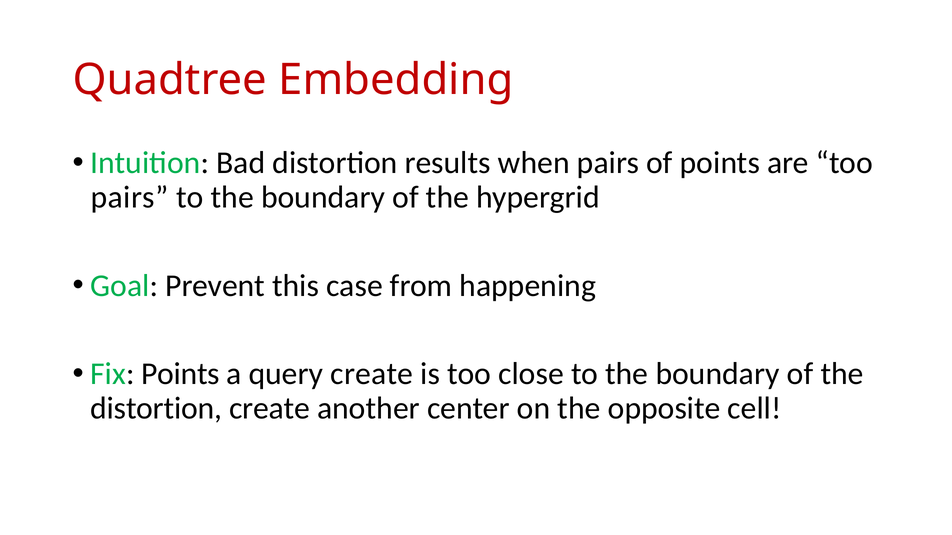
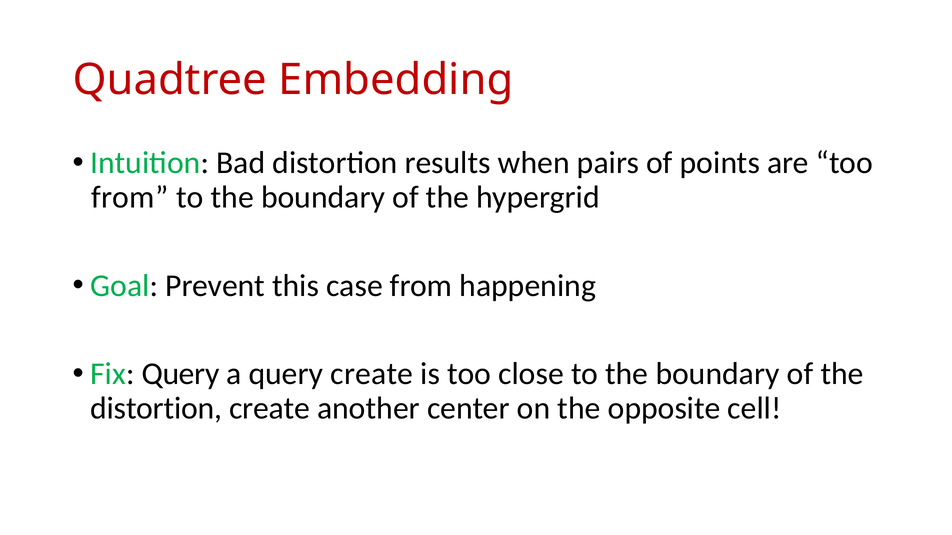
pairs: pairs -> from (130, 197)
Fix Points: Points -> Query (180, 374)
